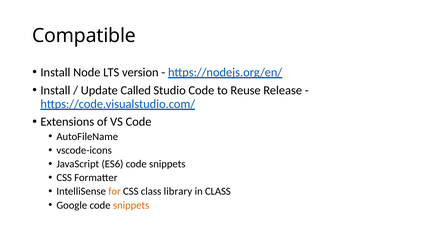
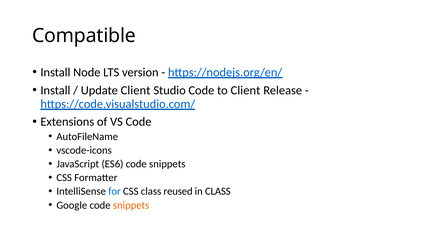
Update Called: Called -> Client (136, 90)
to Reuse: Reuse -> Client (245, 90)
for colour: orange -> blue (115, 191)
library: library -> reused (178, 191)
